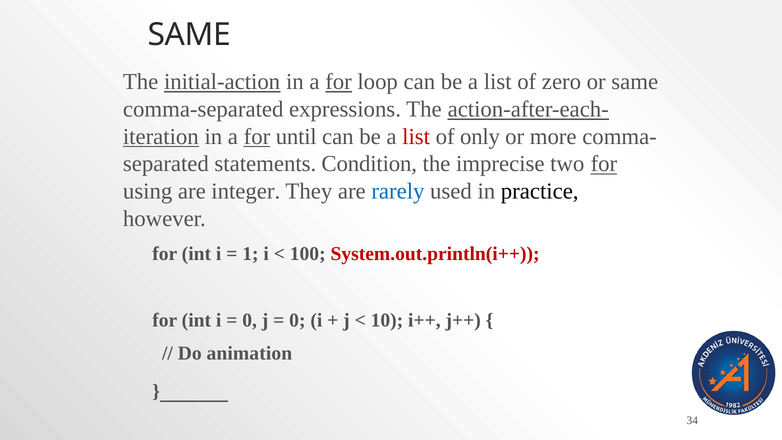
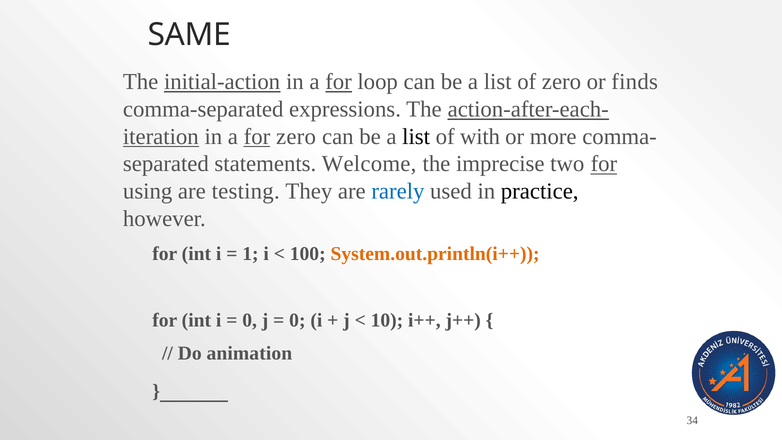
or same: same -> finds (635, 82)
for until: until -> zero (296, 136)
list colour: red -> black (416, 136)
only: only -> with (480, 136)
Condition: Condition -> Welcome (369, 164)
integer: integer -> testing (246, 191)
System.out.println(i++ colour: red -> orange (435, 254)
